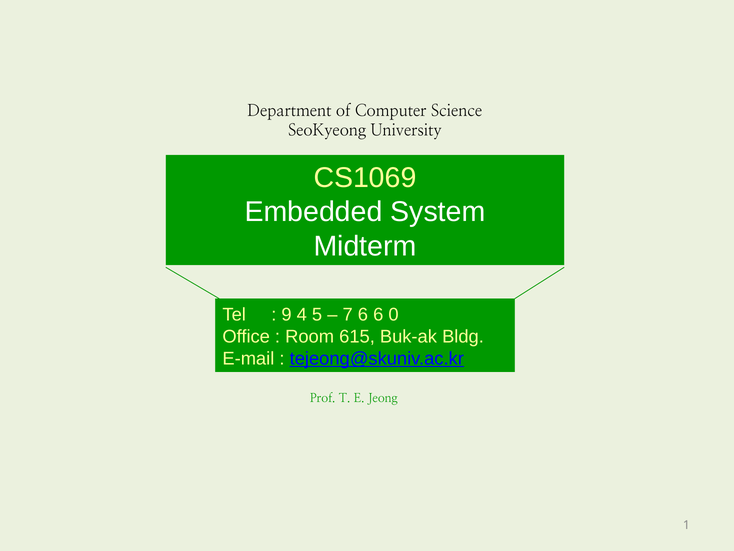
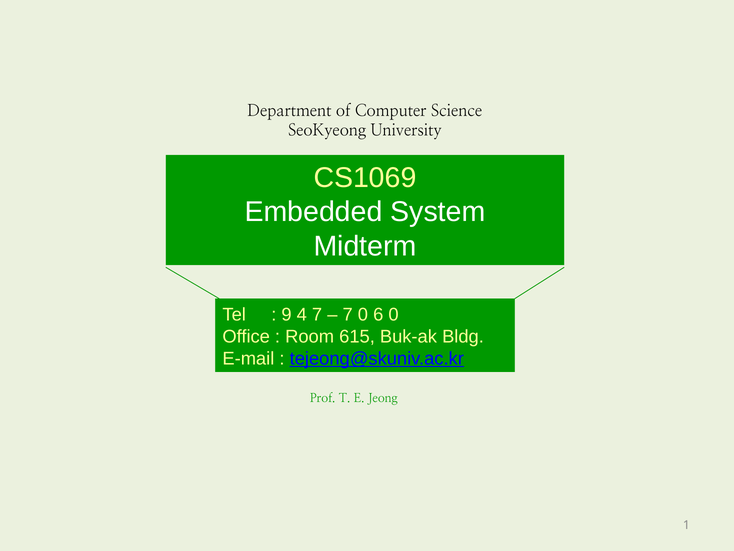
4 5: 5 -> 7 (317, 314)
7 6: 6 -> 0 (363, 314)
